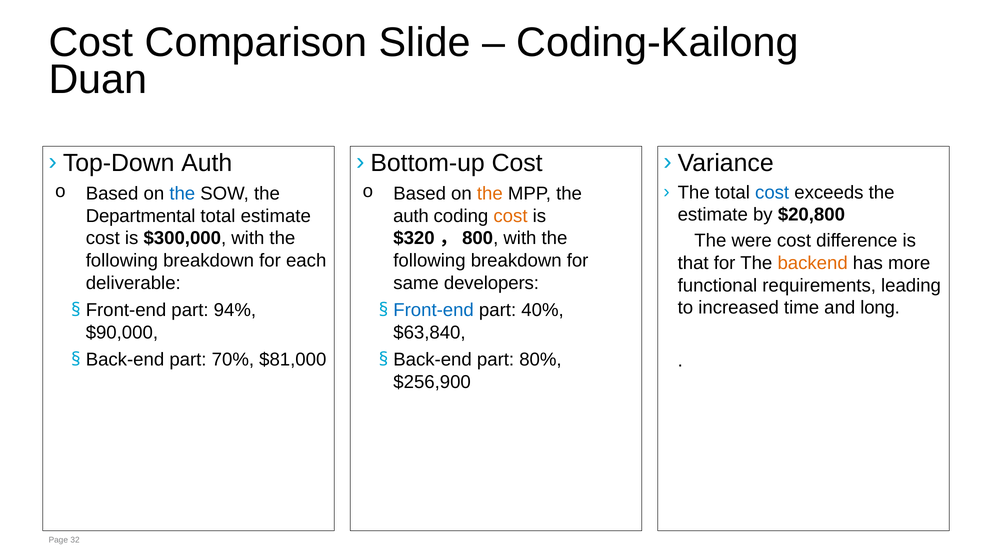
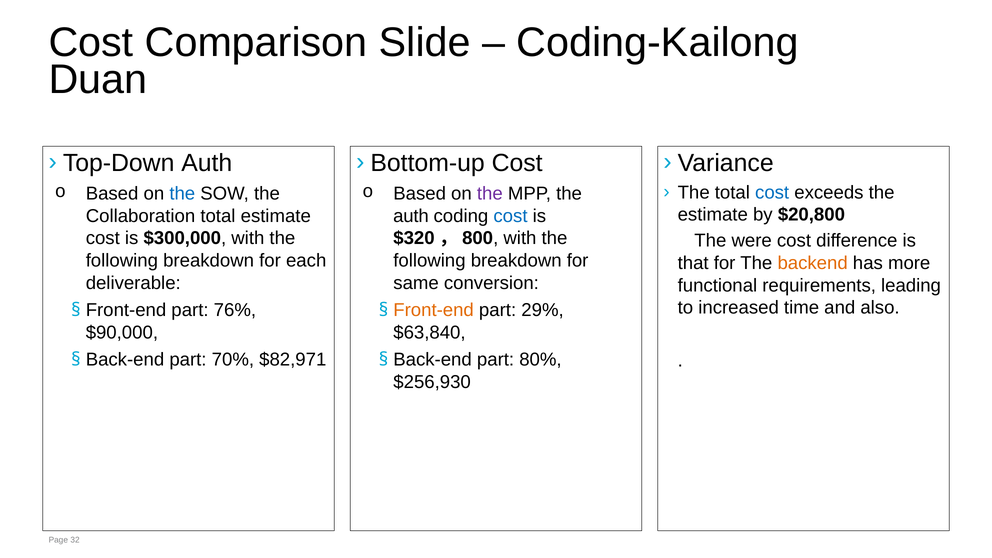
the colour: orange -> purple (490, 194)
Departmental: Departmental -> Collaboration (141, 216)
cost colour: orange -> blue (510, 216)
developers: developers -> conversion (491, 283)
long: long -> also (880, 308)
94%: 94% -> 76% (235, 310)
Front-end colour: blue -> orange (434, 310)
40%: 40% -> 29% (543, 310)
$81,000: $81,000 -> $82,971 (293, 360)
$256,900: $256,900 -> $256,930 (432, 382)
